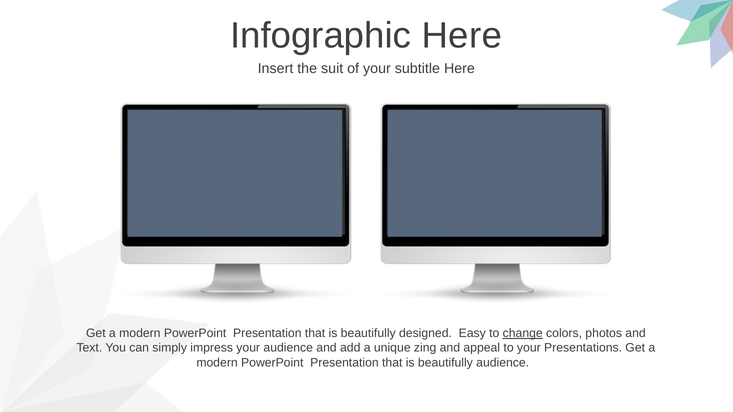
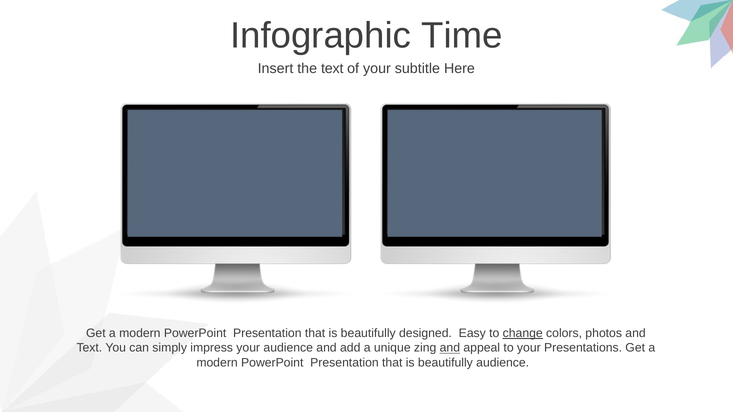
Infographic Here: Here -> Time (462, 36)
the suit: suit -> text (332, 69)
and underline: none -> present (450, 348)
